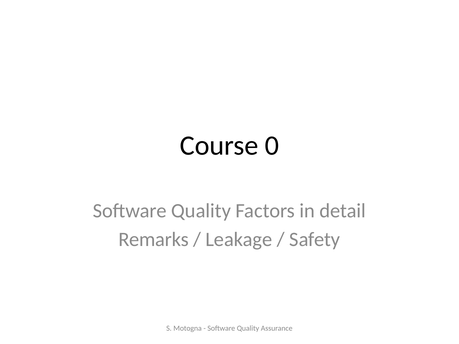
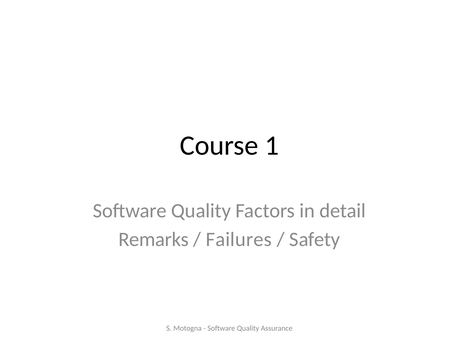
0: 0 -> 1 (272, 146)
Leakage: Leakage -> Failures (239, 240)
